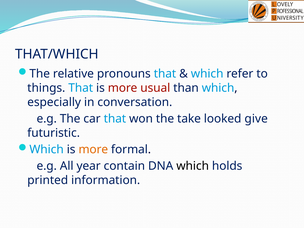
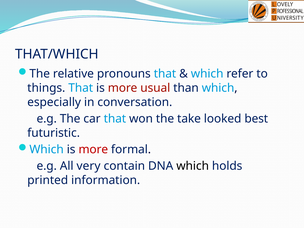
give: give -> best (256, 119)
more colour: orange -> red (93, 149)
year: year -> very (89, 166)
